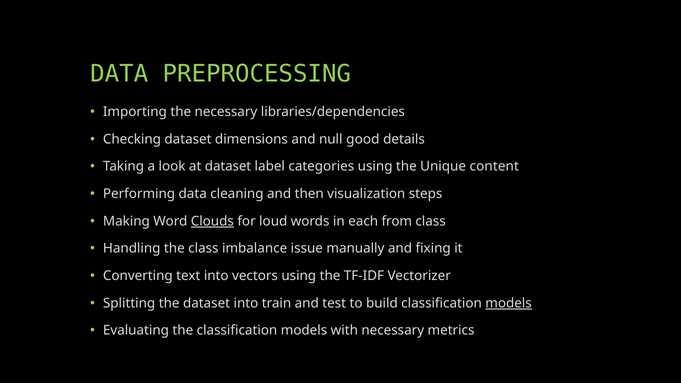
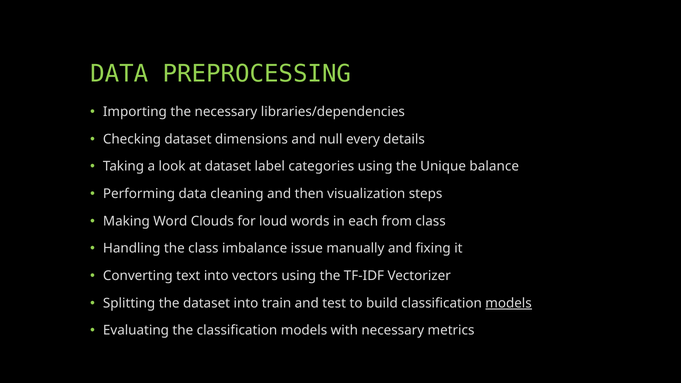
good: good -> every (363, 139)
content: content -> balance (494, 167)
Clouds underline: present -> none (212, 221)
